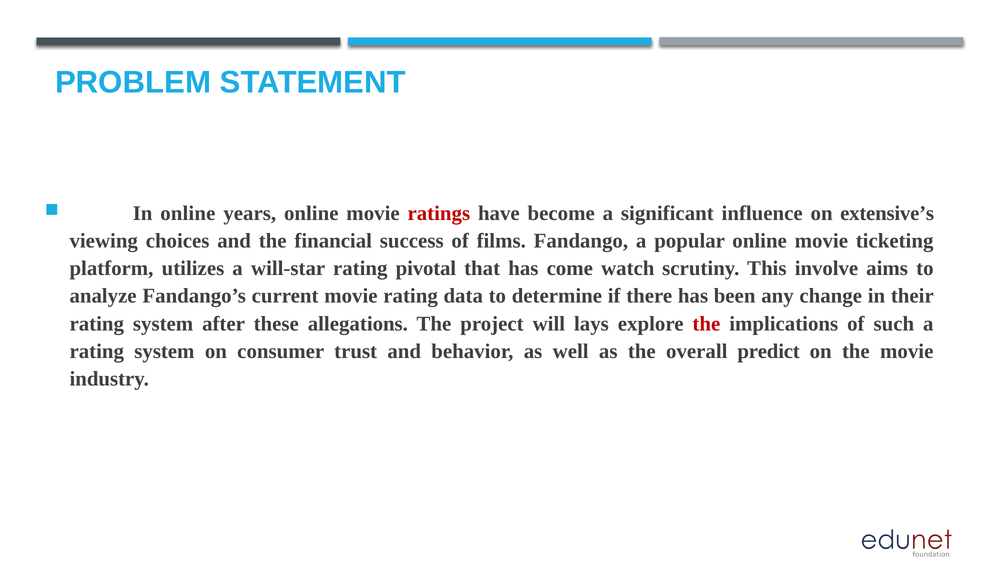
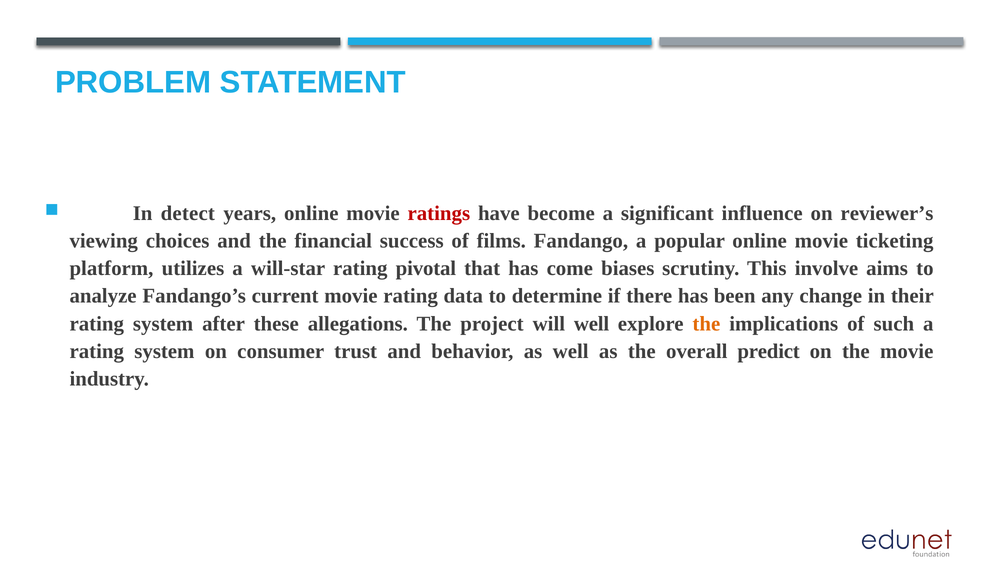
In online: online -> detect (188, 213)
extensive’s: extensive’s -> reviewer’s (887, 213)
watch: watch -> biases (628, 268)
will lays: lays -> well (592, 323)
the colour: red -> orange (706, 323)
